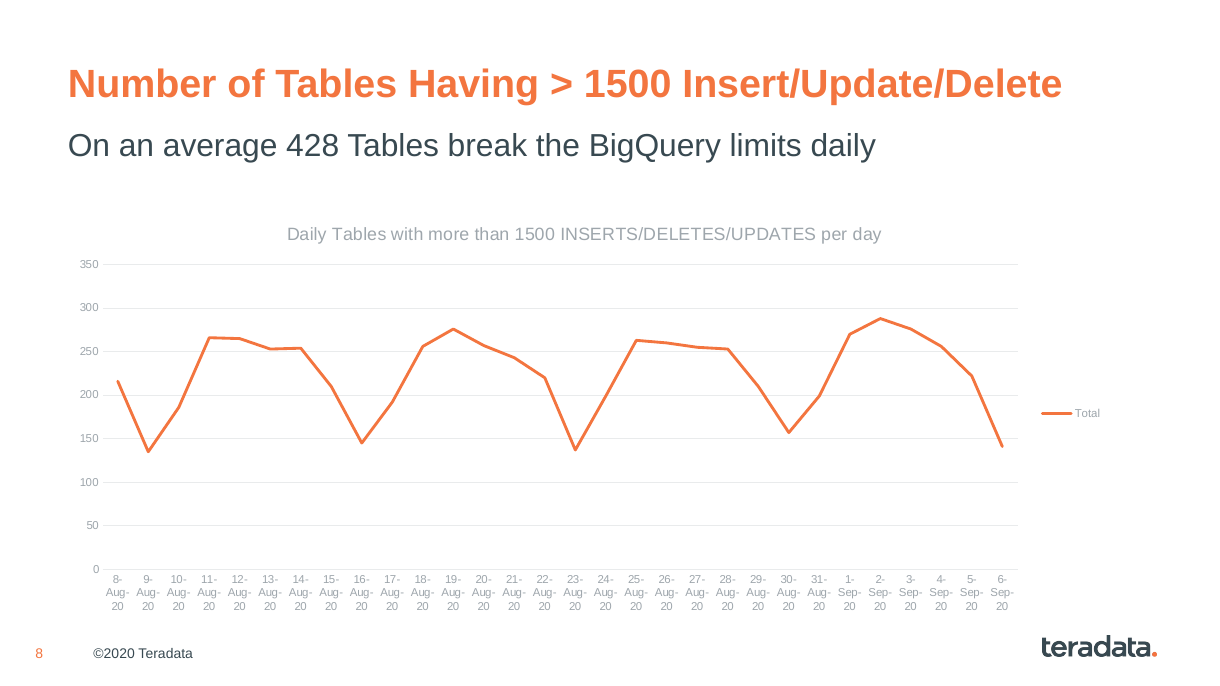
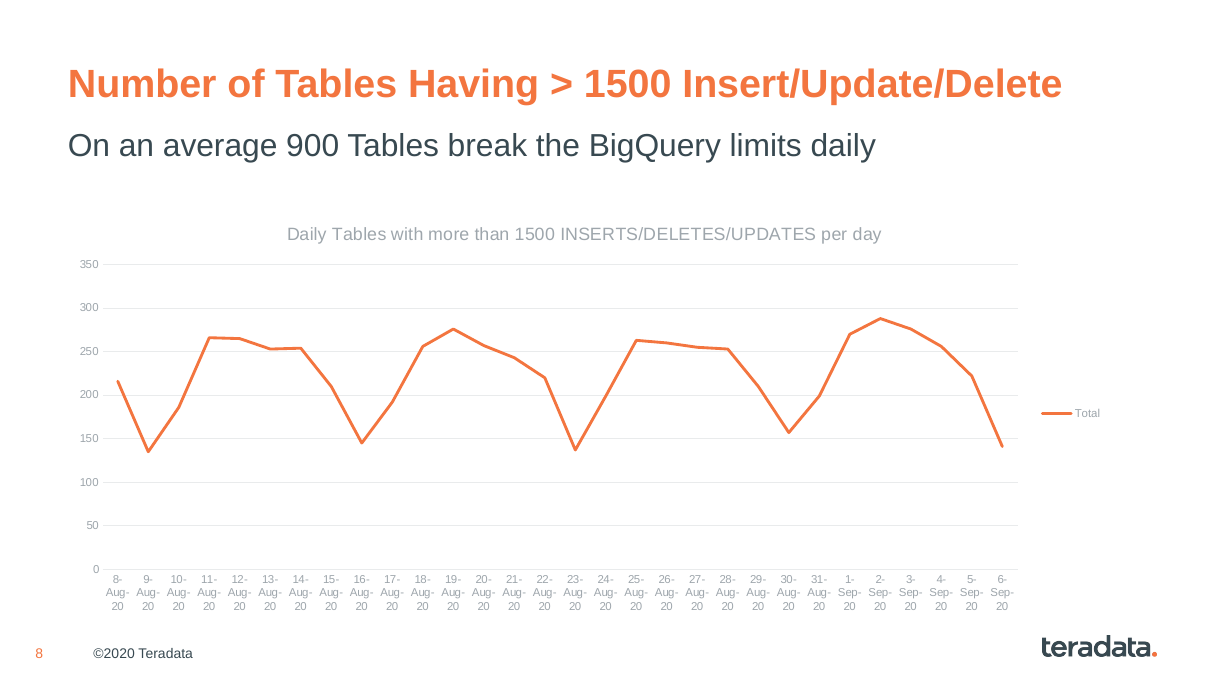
428: 428 -> 900 (313, 146)
